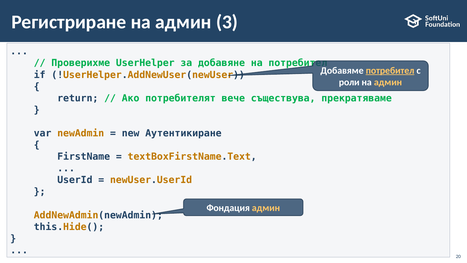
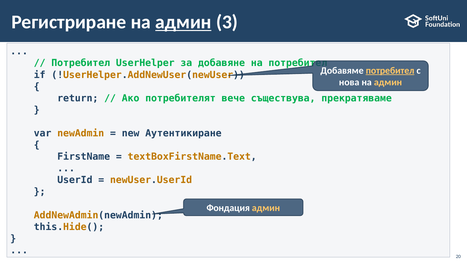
админ underline: none -> present (183, 22)
Проверихме: Проверихме -> Потребител (81, 63)
роли: роли -> нова (349, 82)
